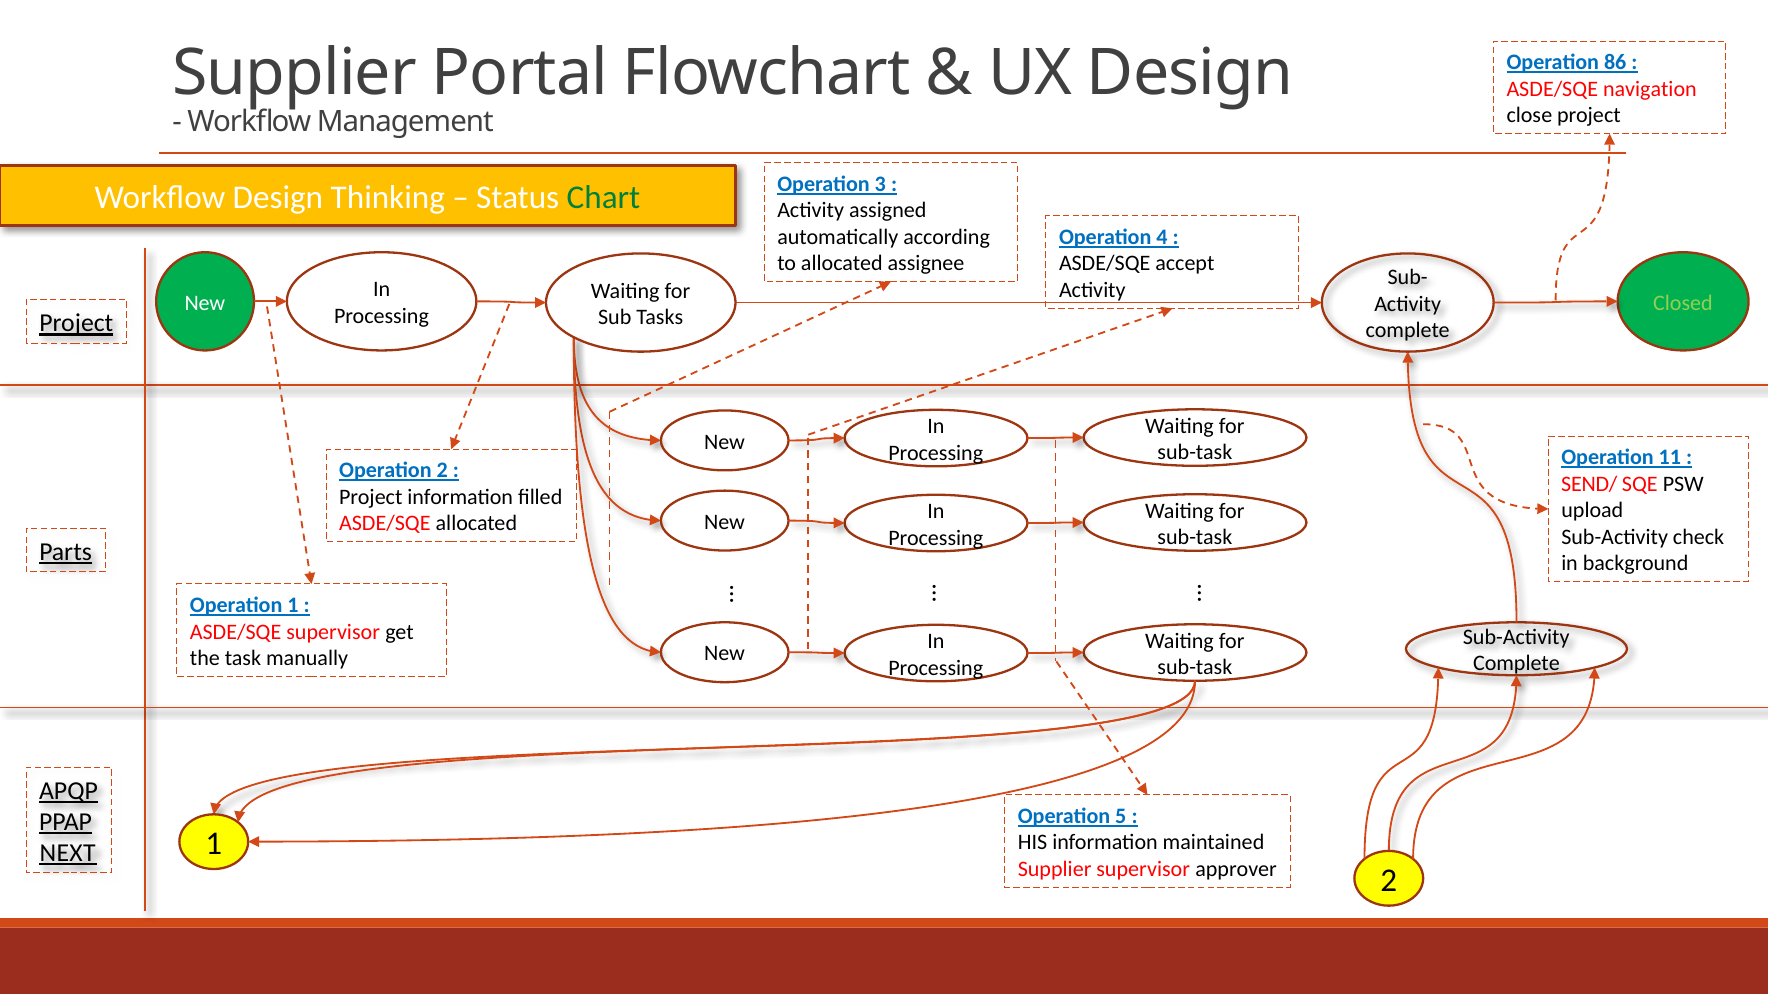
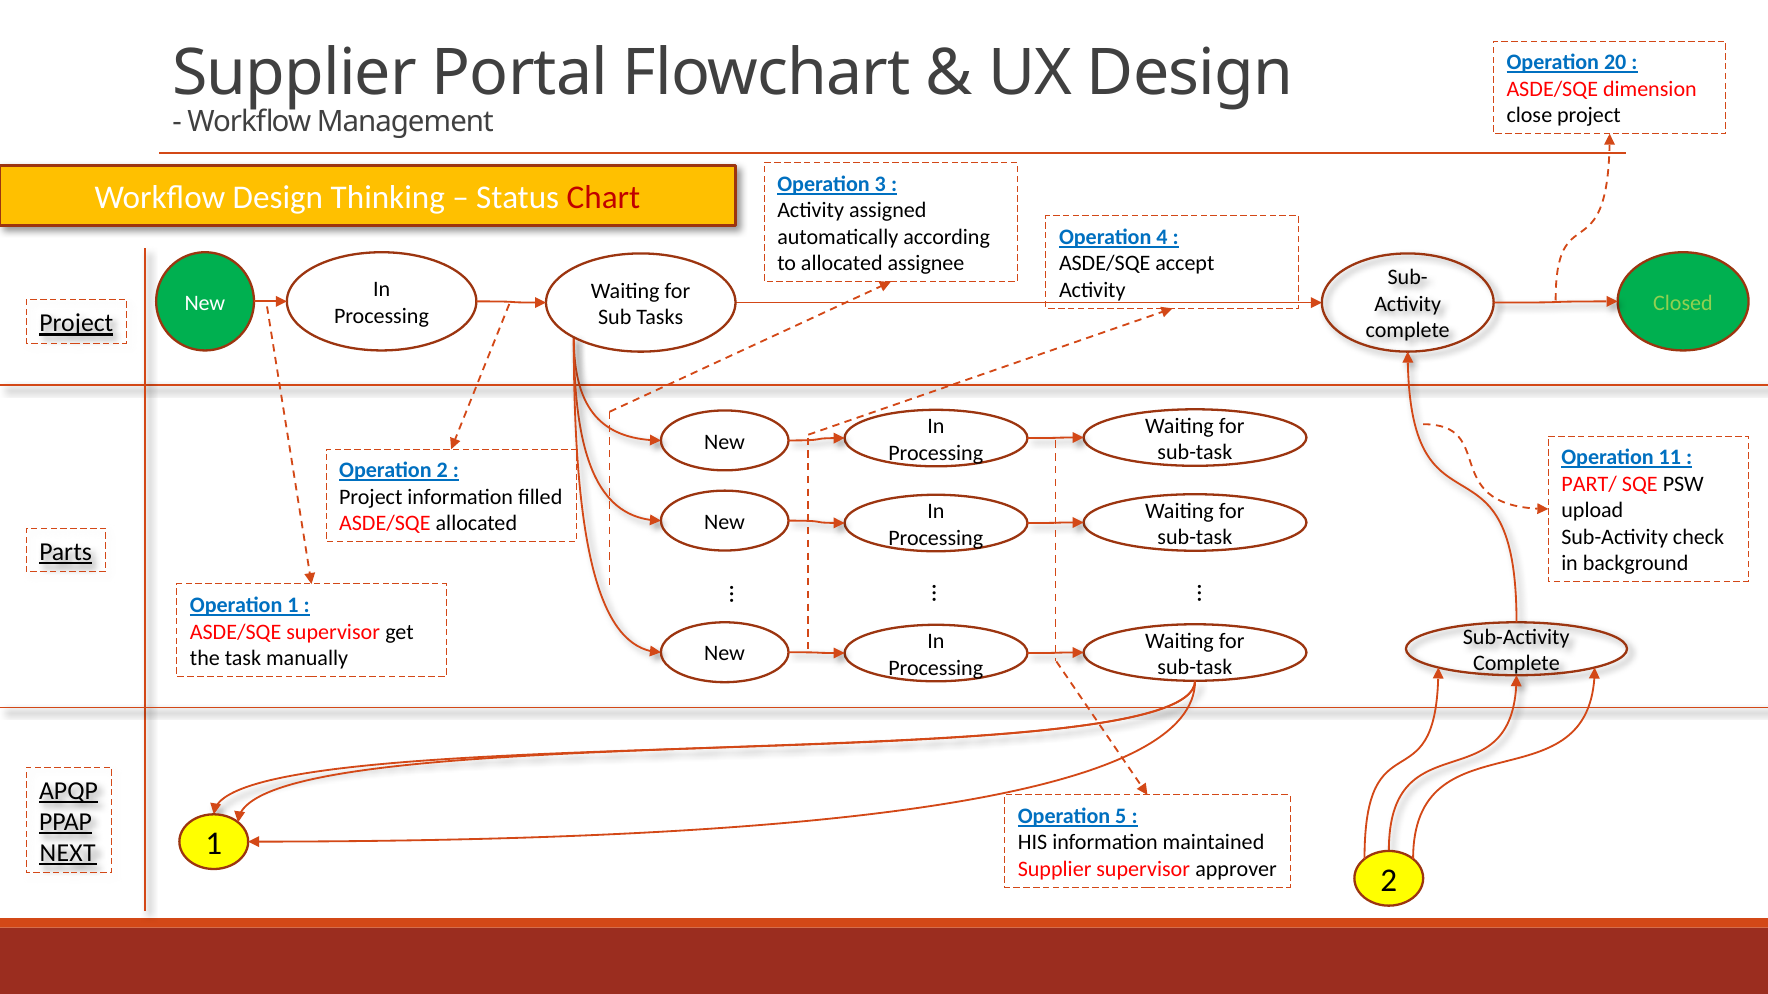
86: 86 -> 20 (1615, 63)
navigation: navigation -> dimension (1650, 89)
Chart colour: green -> red (603, 198)
SEND/: SEND/ -> PART/ (1589, 484)
